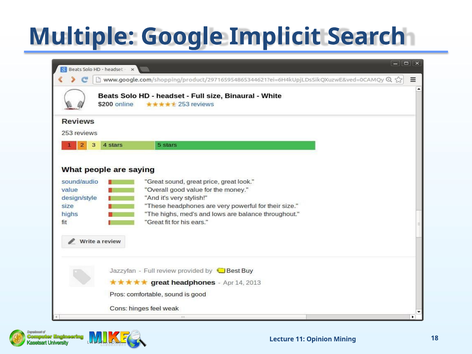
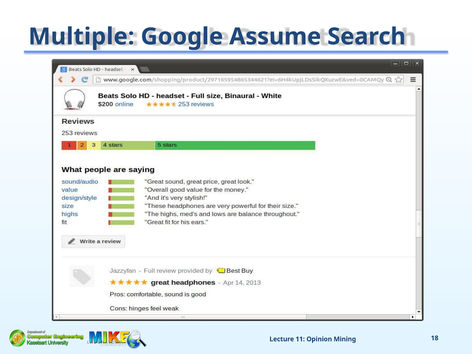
Implicit: Implicit -> Assume (275, 37)
